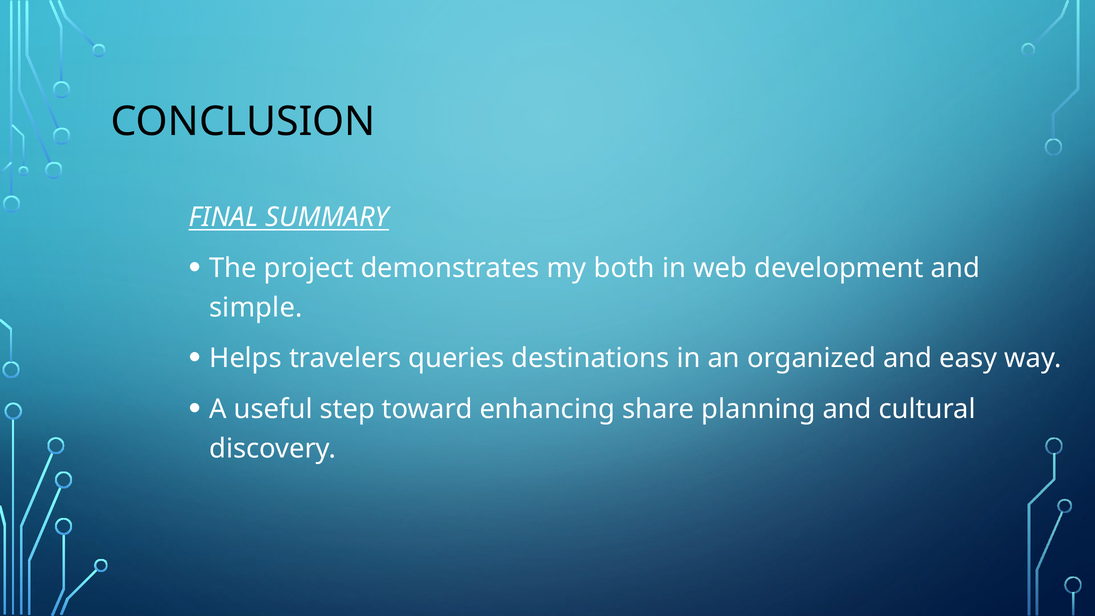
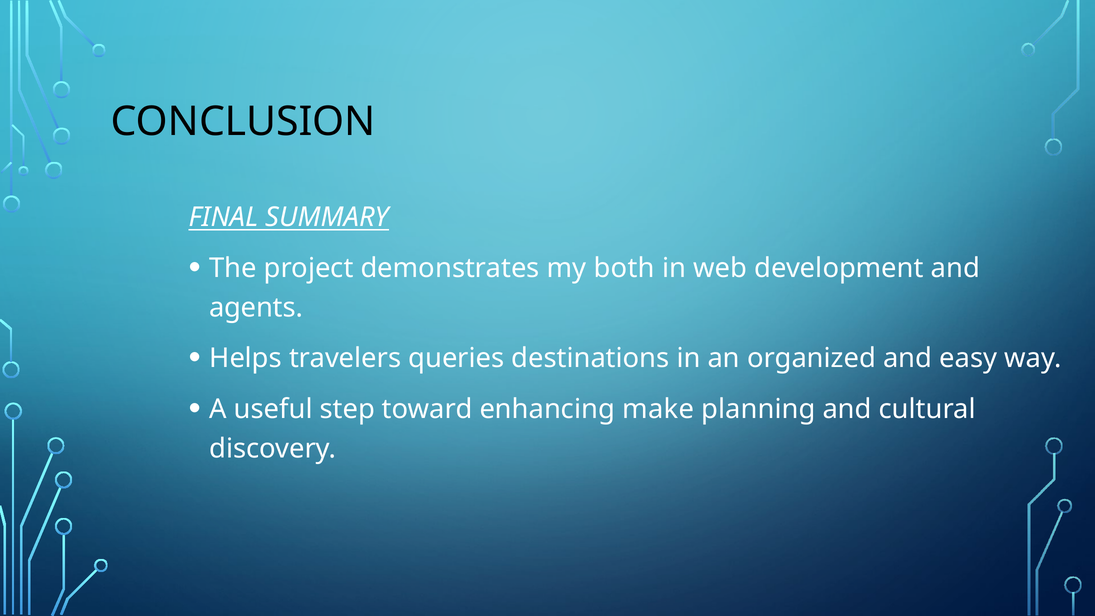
simple: simple -> agents (256, 308)
share: share -> make (658, 409)
